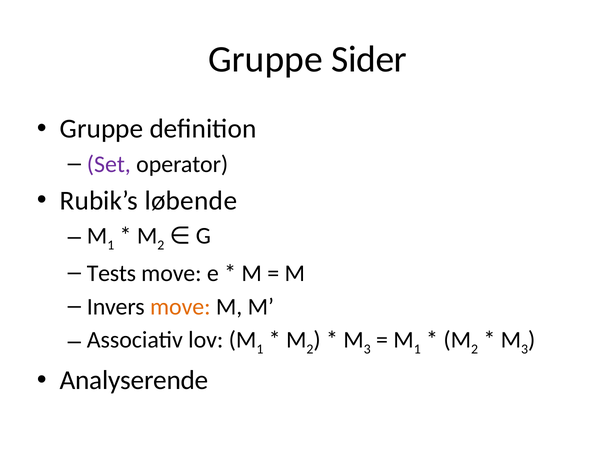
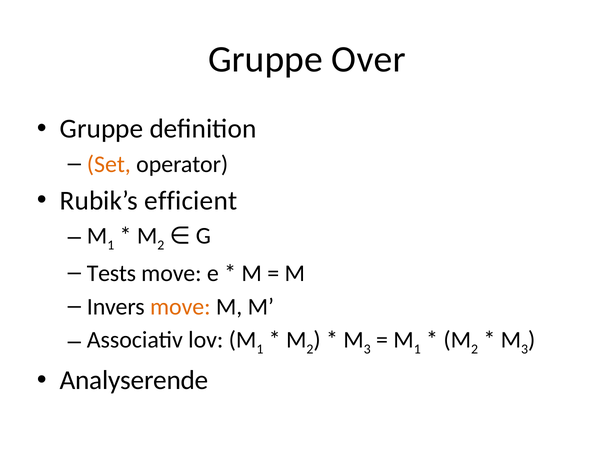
Sider: Sider -> Over (369, 60)
Set colour: purple -> orange (109, 164)
løbende: løbende -> efficient (191, 201)
